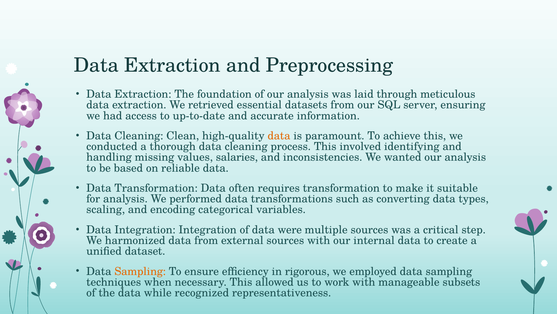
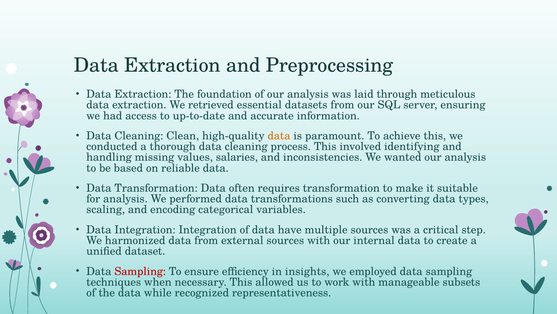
were: were -> have (290, 229)
Sampling colour: orange -> red (140, 271)
rigorous: rigorous -> insights (307, 271)
